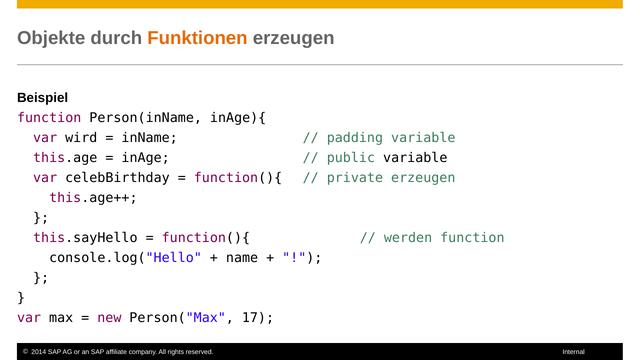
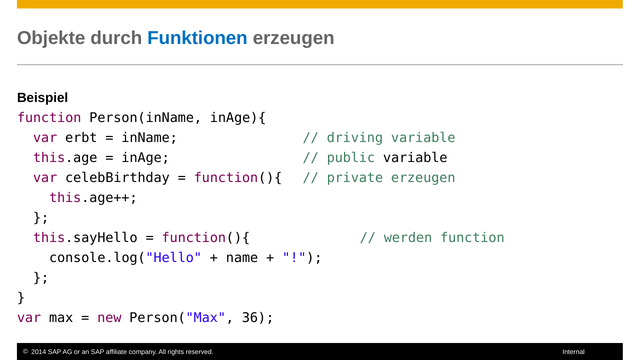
Funktionen colour: orange -> blue (197, 38)
wird: wird -> erbt (81, 138)
padding: padding -> driving (355, 138)
17: 17 -> 36 (258, 318)
